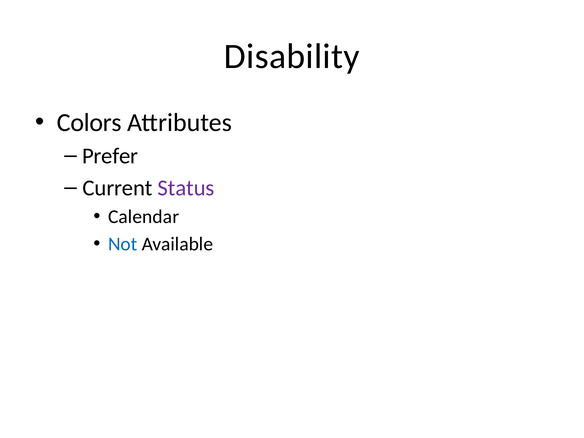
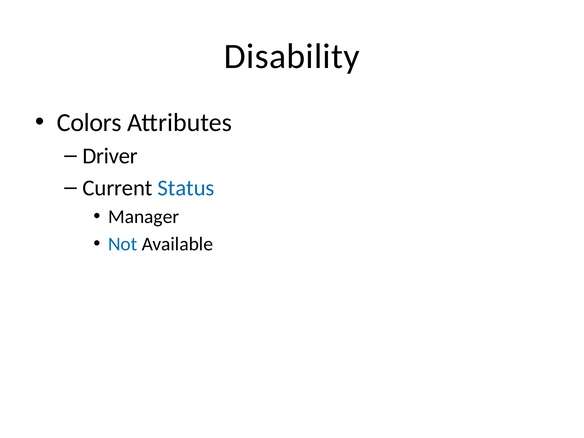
Prefer: Prefer -> Driver (110, 156)
Status colour: purple -> blue (186, 188)
Calendar: Calendar -> Manager (144, 217)
